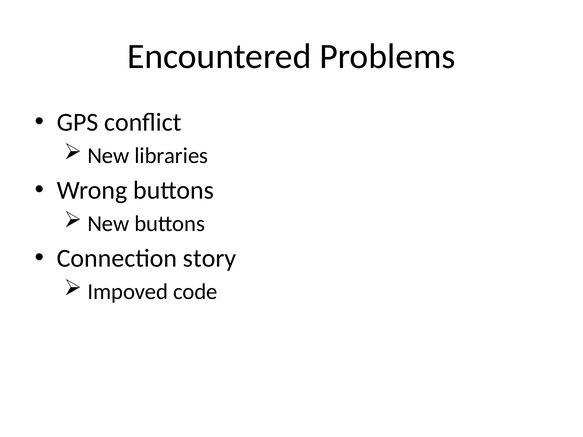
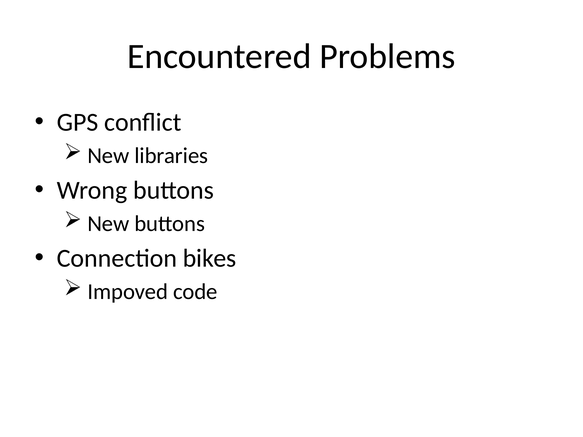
story: story -> bikes (210, 258)
